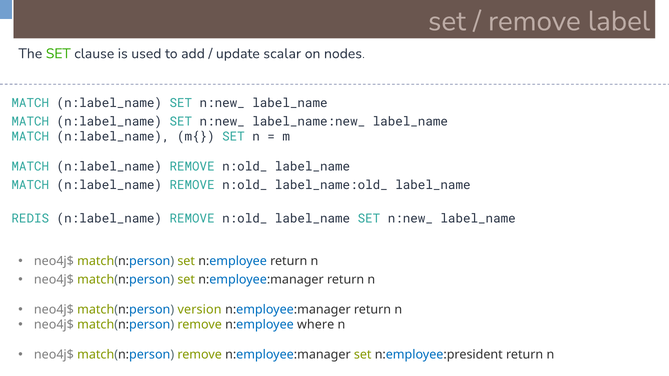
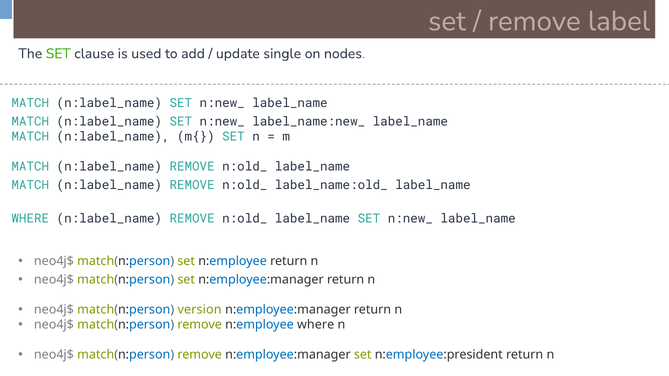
scalar: scalar -> single (282, 54)
REDIS: REDIS -> WHERE (30, 219)
